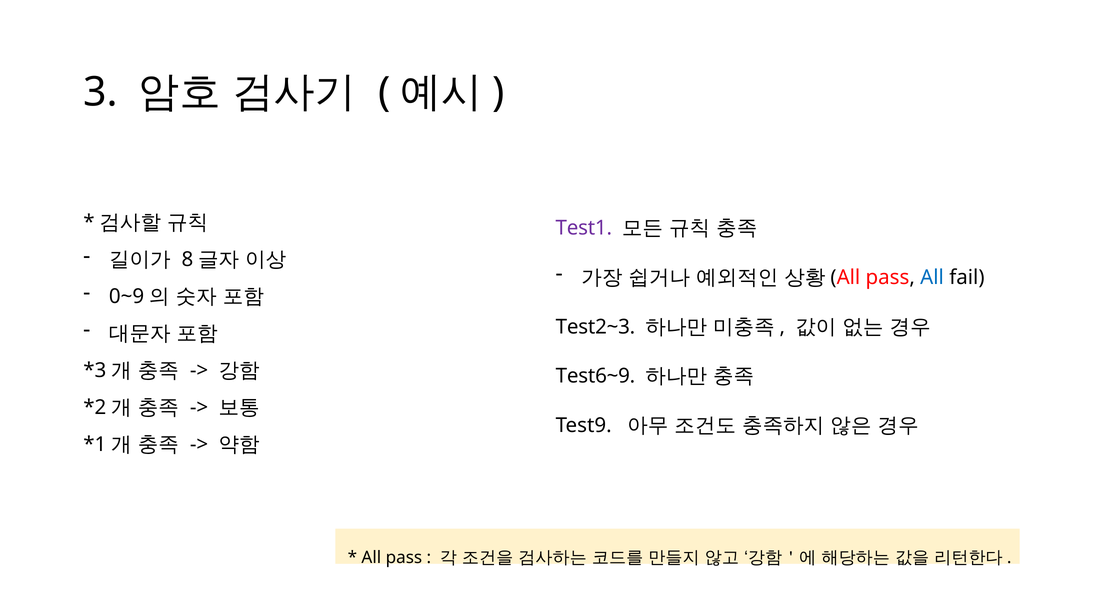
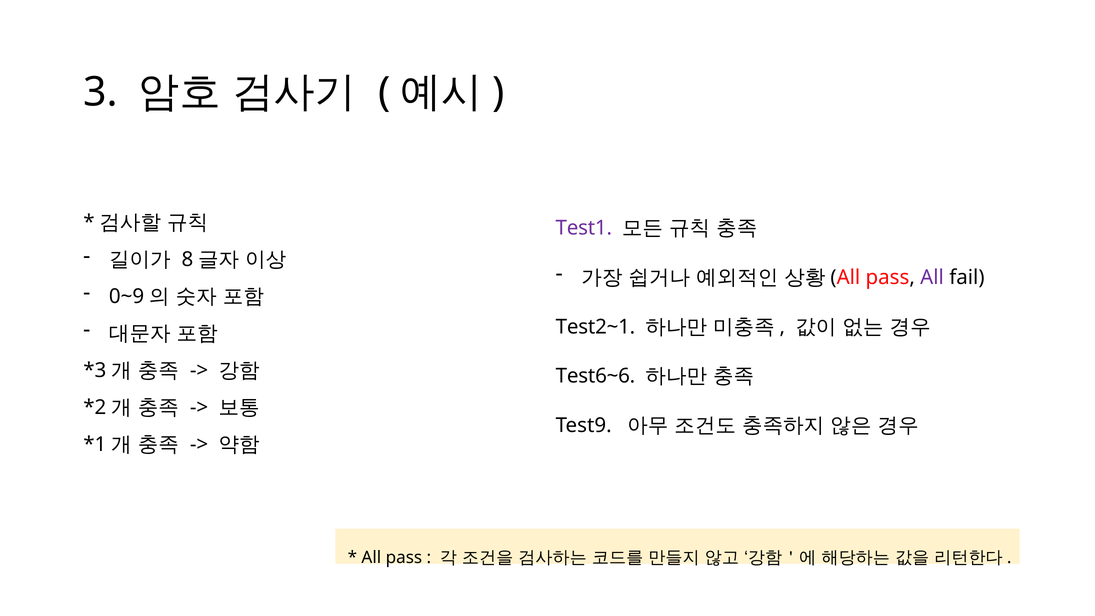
All colour: blue -> purple (932, 277)
Test2~3: Test2~3 -> Test2~1 (595, 327)
Test6~9: Test6~9 -> Test6~6 (595, 376)
